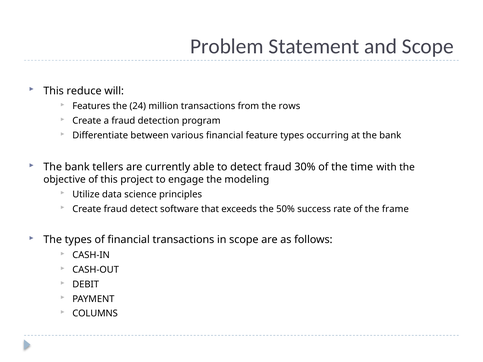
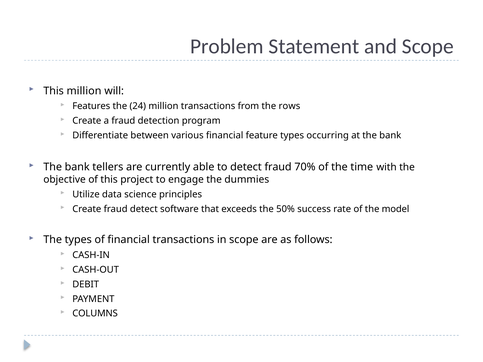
This reduce: reduce -> million (84, 91)
30%: 30% -> 70% (305, 167)
modeling: modeling -> dummies (247, 179)
frame: frame -> model (395, 209)
